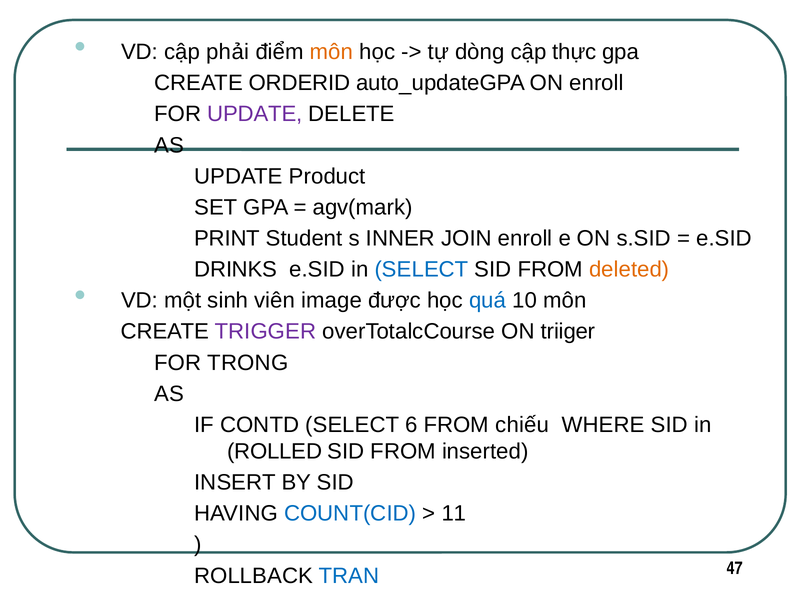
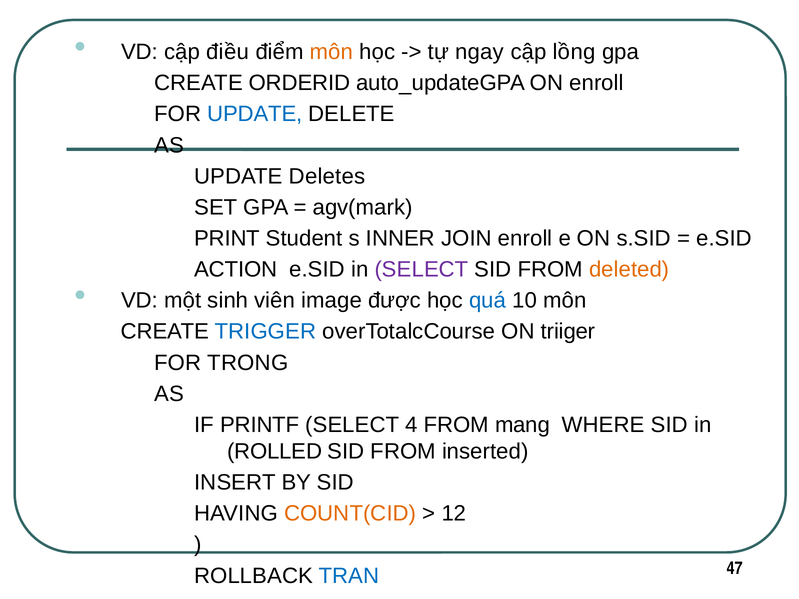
phải: phải -> điều (228, 52)
dòng: dòng -> ngay (480, 52)
thực: thực -> lồng (574, 52)
UPDATE colour: purple -> blue (255, 114)
Product: Product -> Deletes (327, 176)
DRINKS: DRINKS -> ACTION (236, 270)
SELECT colour: blue -> purple (422, 270)
TRIGGER colour: purple -> blue (265, 332)
CONTD: CONTD -> PRINTF (260, 425)
6: 6 -> 4 (411, 425)
chiếu: chiếu -> mang (522, 425)
COUNT(CID colour: blue -> orange (350, 514)
11: 11 -> 12 (454, 514)
